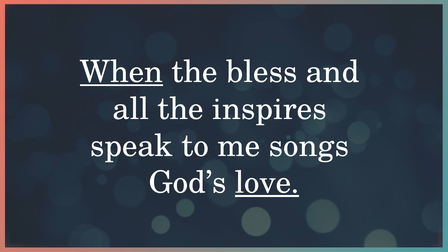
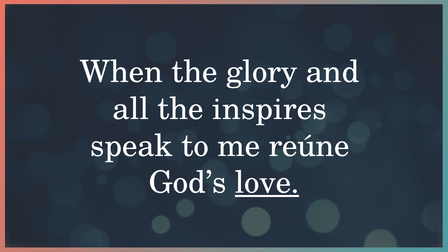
When underline: present -> none (121, 72)
bless: bless -> glory (262, 72)
songs: songs -> reúne (309, 146)
